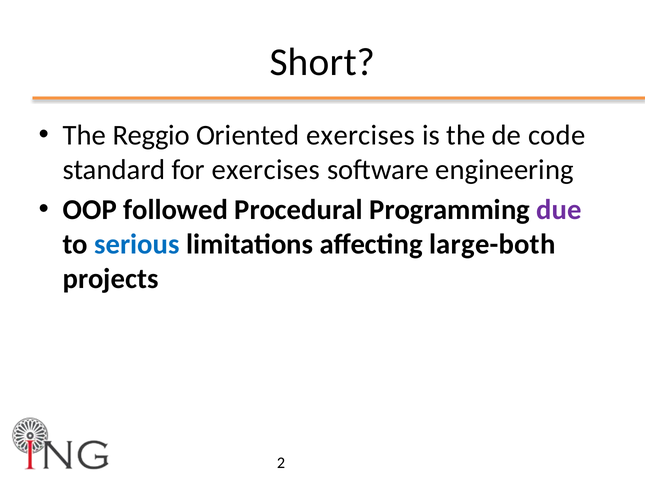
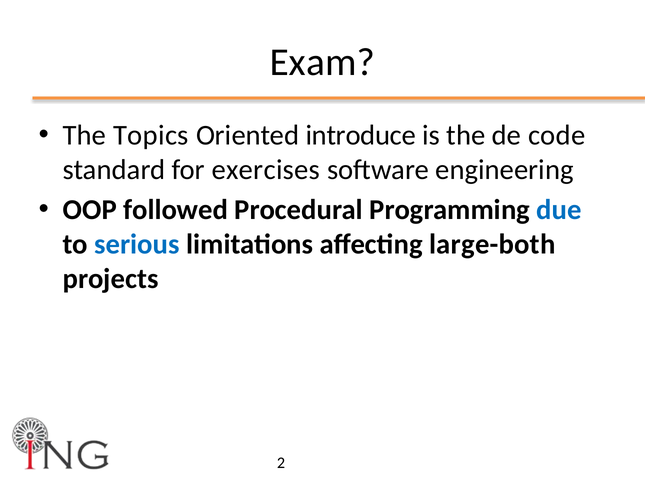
Short: Short -> Exam (322, 62)
Reggio: Reggio -> Topics (151, 135)
Oriented exercises: exercises -> introduce (361, 135)
due colour: purple -> blue (559, 210)
